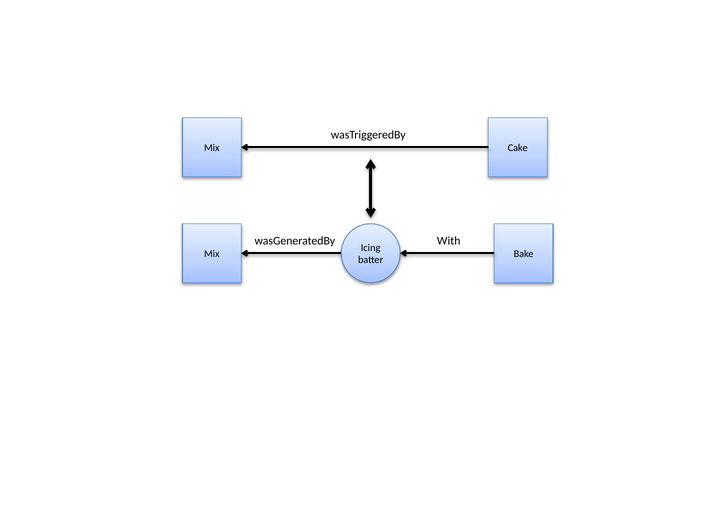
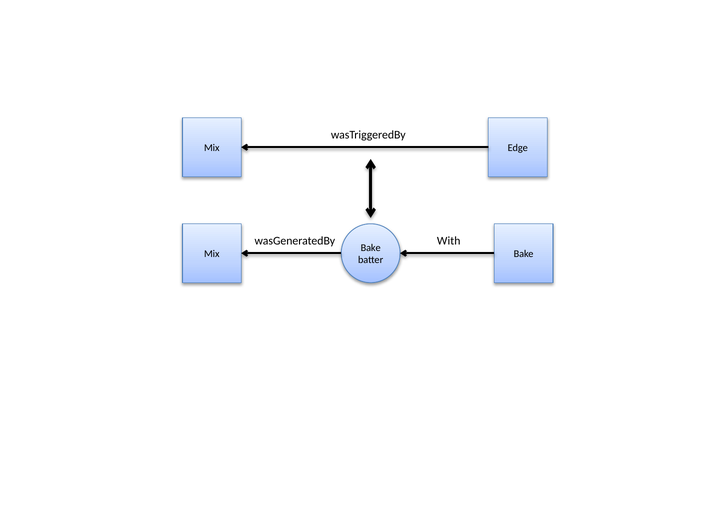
Cake: Cake -> Edge (518, 148)
Icing: Icing -> Bake (371, 248)
